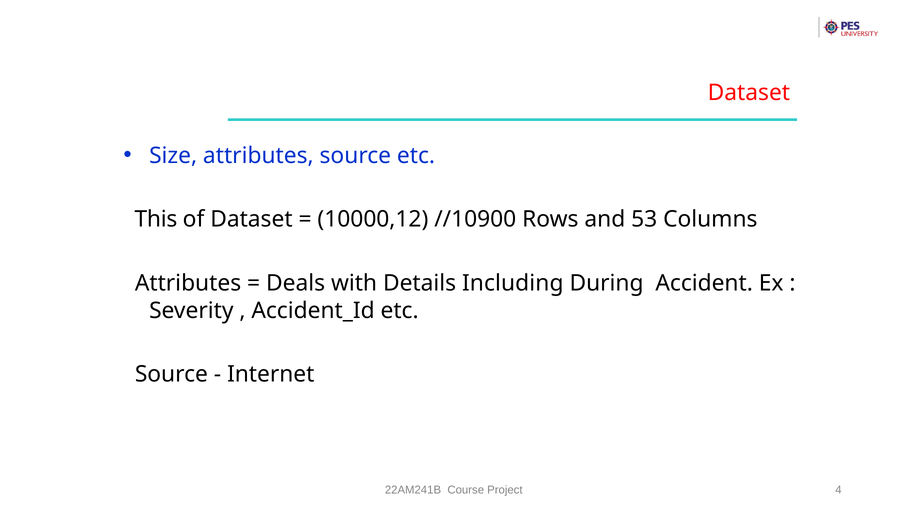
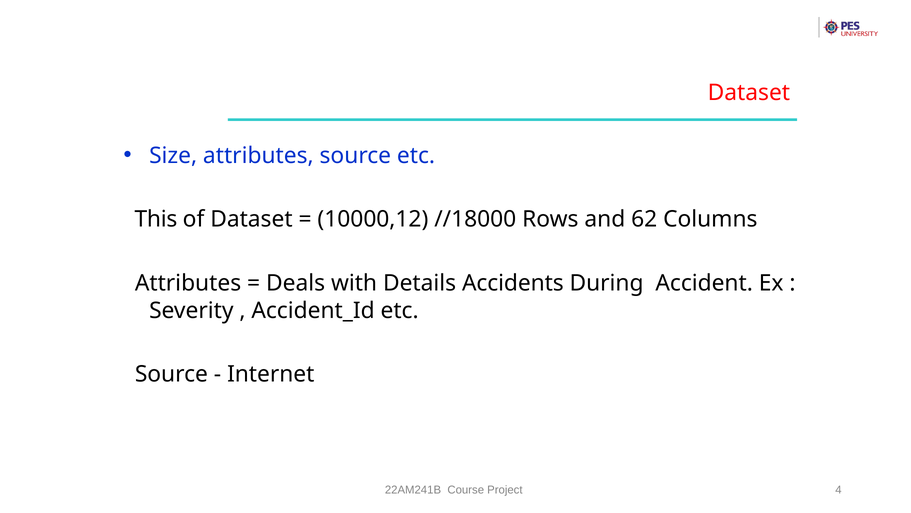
//10900: //10900 -> //18000 (475, 219)
53: 53 -> 62 (644, 219)
Including: Including -> Accidents (513, 283)
